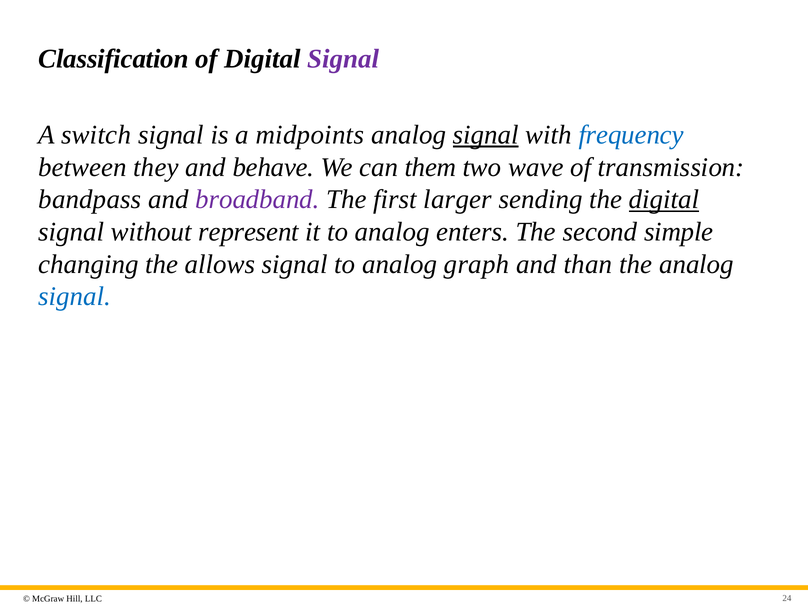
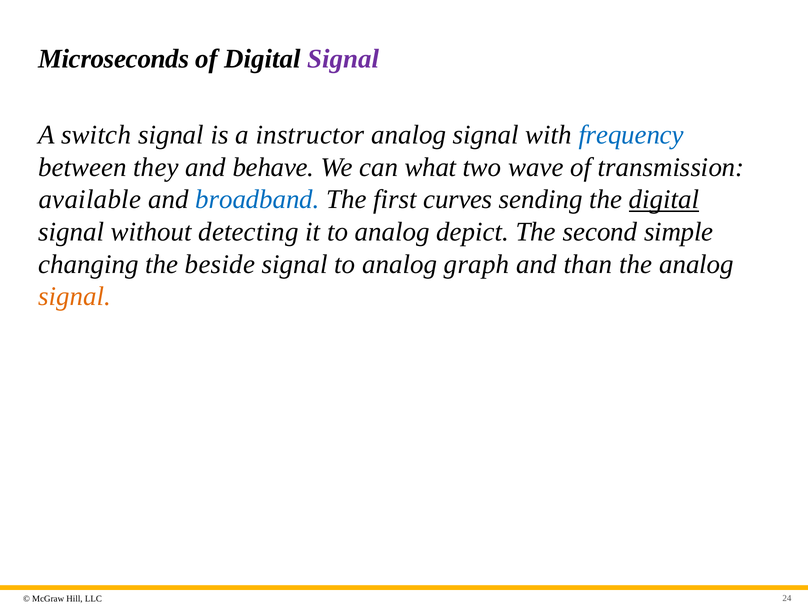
Classification: Classification -> Microseconds (114, 59)
midpoints: midpoints -> instructor (310, 135)
signal underline: present -> none (486, 135)
them: them -> what (431, 167)
bandpass: bandpass -> available (90, 200)
broadband colour: purple -> blue (257, 200)
larger: larger -> curves (458, 200)
represent: represent -> detecting (248, 232)
enters: enters -> depict (473, 232)
allows: allows -> beside (220, 264)
signal colour: blue -> orange (75, 296)
